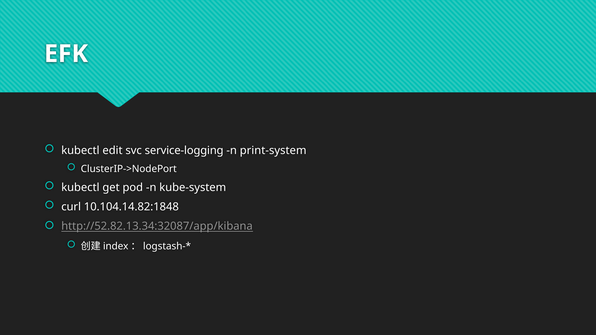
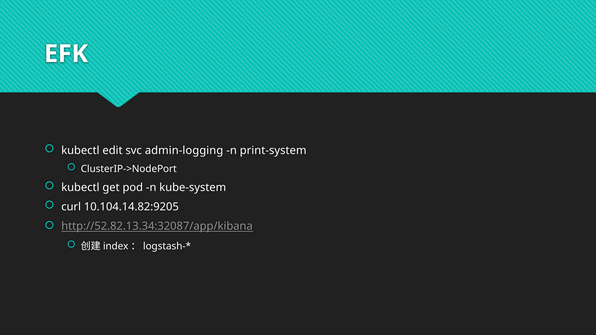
service-logging: service-logging -> admin-logging (184, 151)
10.104.14.82:1848: 10.104.14.82:1848 -> 10.104.14.82:9205 (131, 207)
